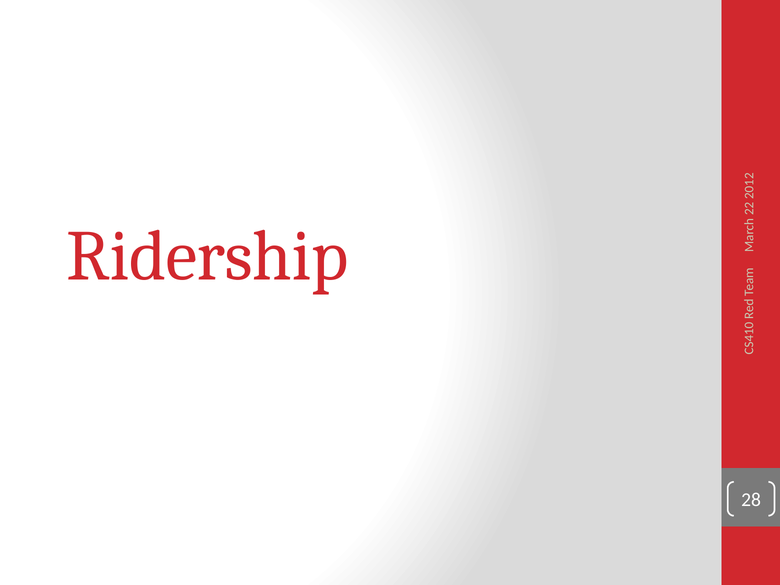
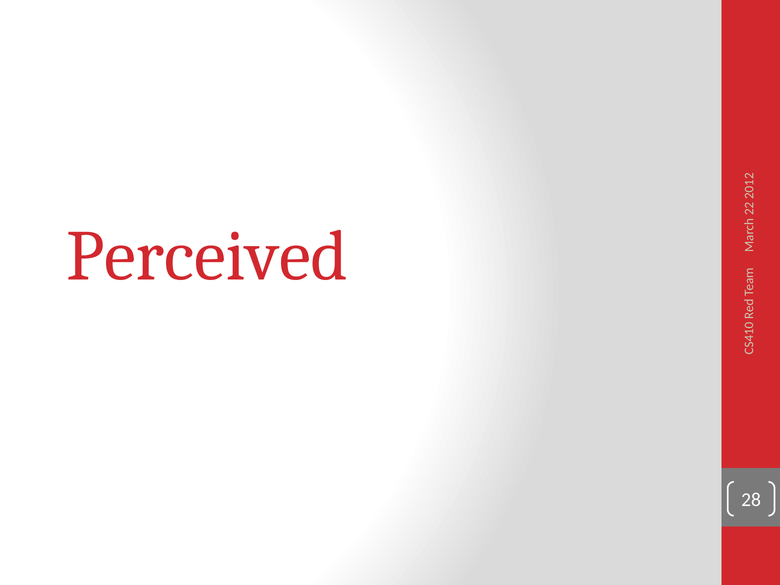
Ridership: Ridership -> Perceived (207, 256)
